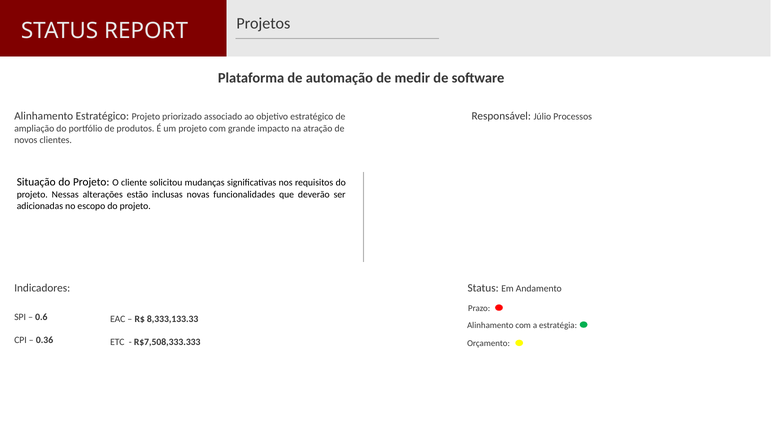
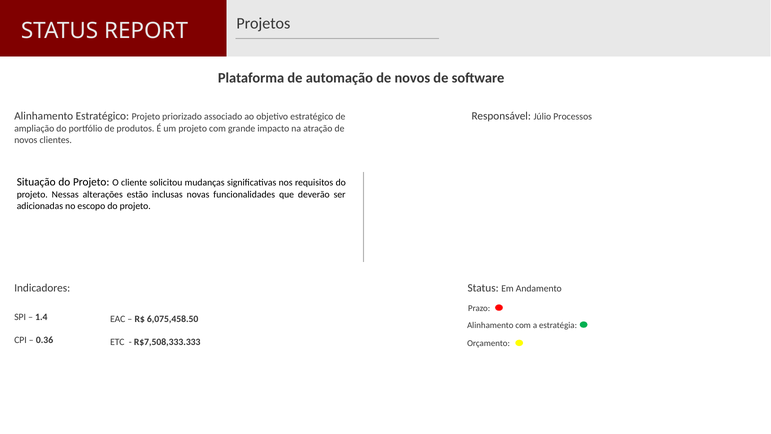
automação de medir: medir -> novos (412, 78)
0.6: 0.6 -> 1.4 (41, 317)
8,333,133.33: 8,333,133.33 -> 6,075,458.50 (173, 319)
